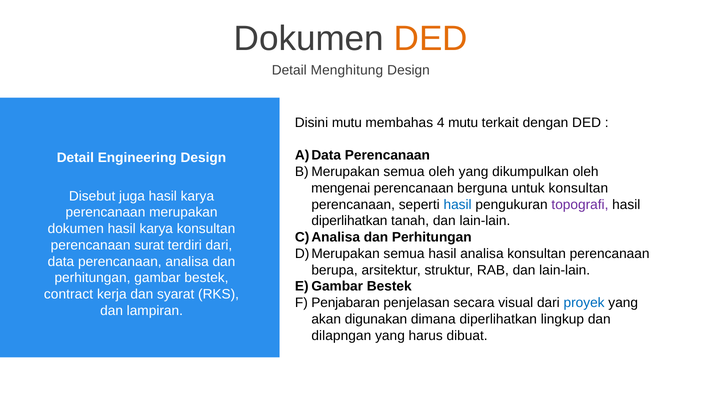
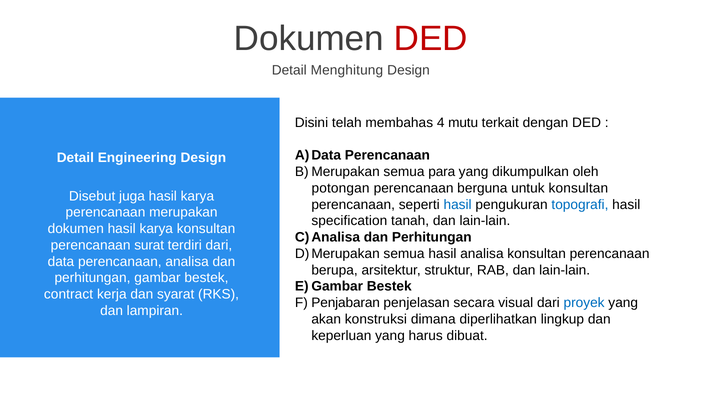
DED colour: orange -> red (431, 38)
Disini mutu: mutu -> telah (347, 122)
semua oleh: oleh -> para (442, 172)
mengenai: mengenai -> potongan (341, 188)
topografi colour: purple -> blue (580, 204)
diperlihatkan: diperlihatkan -> specification (349, 221)
digunakan: digunakan -> konstruksi (376, 319)
dilapngan: dilapngan -> keperluan (341, 336)
